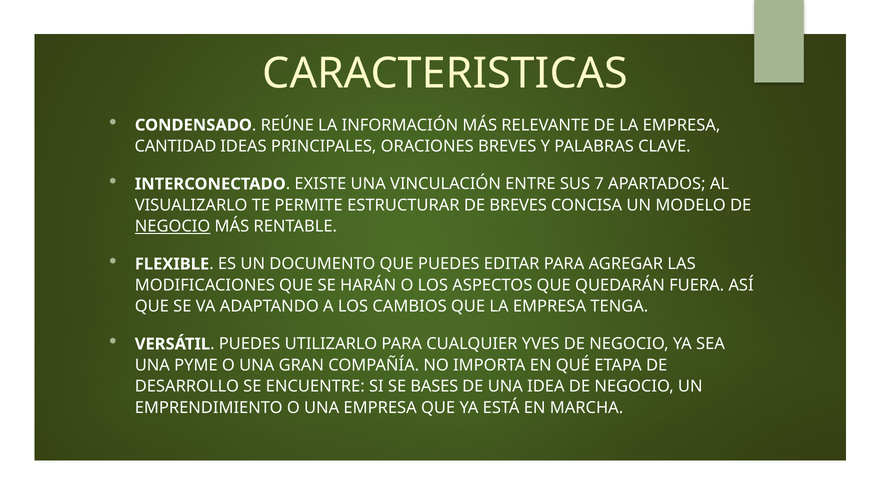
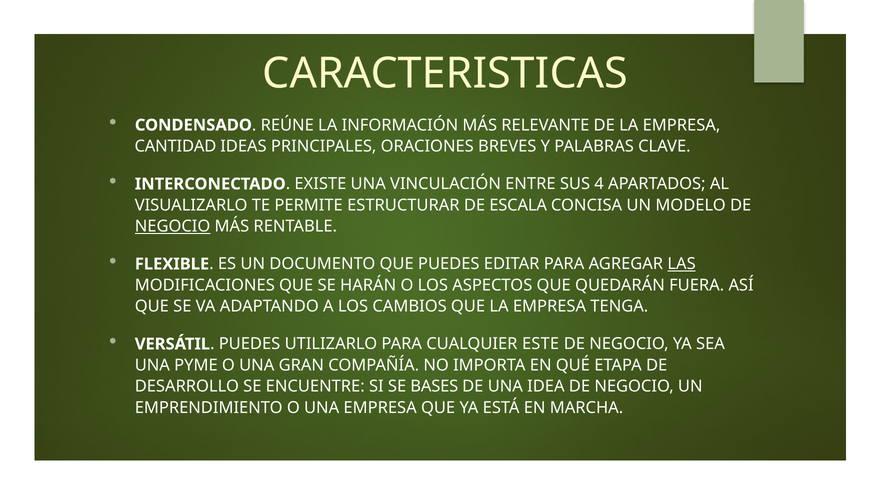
7: 7 -> 4 (599, 184)
DE BREVES: BREVES -> ESCALA (518, 205)
LAS underline: none -> present (682, 264)
YVES: YVES -> ESTE (541, 344)
